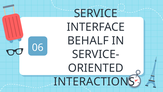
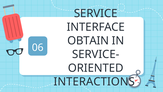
BEHALF: BEHALF -> OBTAIN (88, 41)
